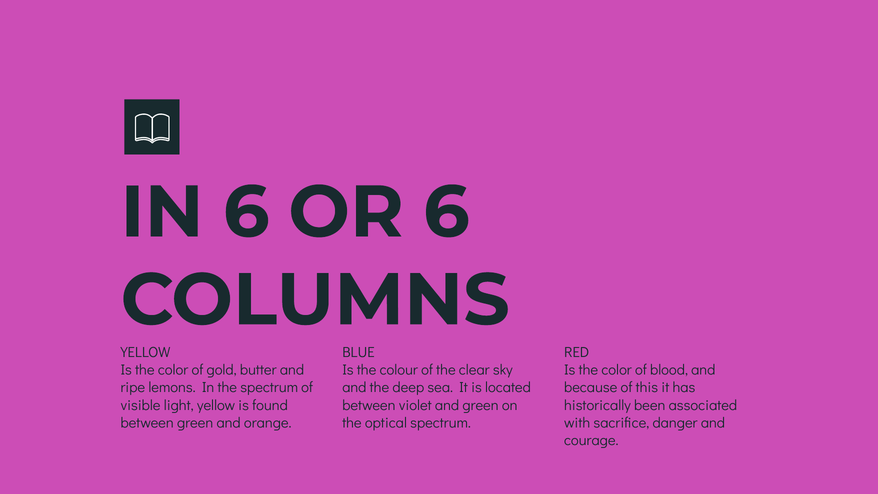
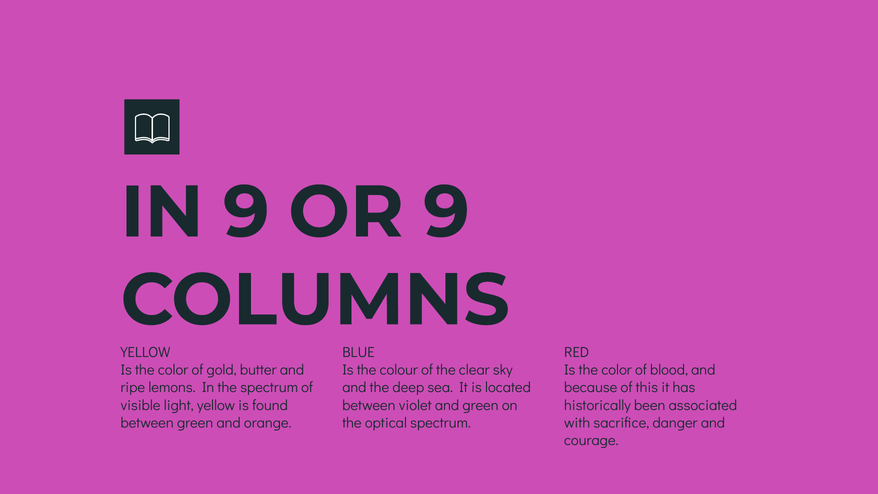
IN 6: 6 -> 9 (246, 212)
OR 6: 6 -> 9 (446, 212)
